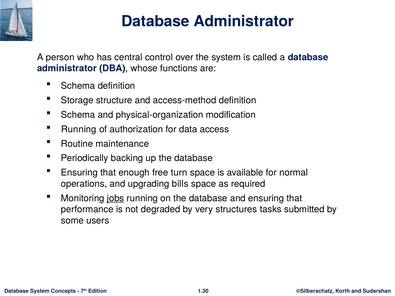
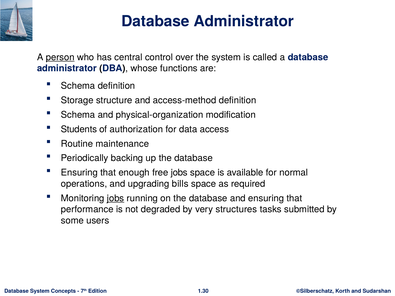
person underline: none -> present (60, 57)
Running: Running -> Students (79, 129)
free turn: turn -> jobs (179, 173)
